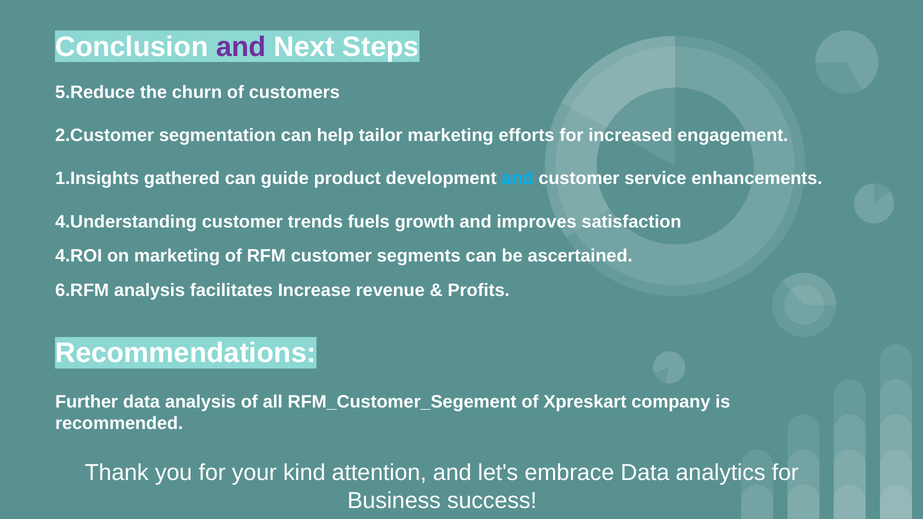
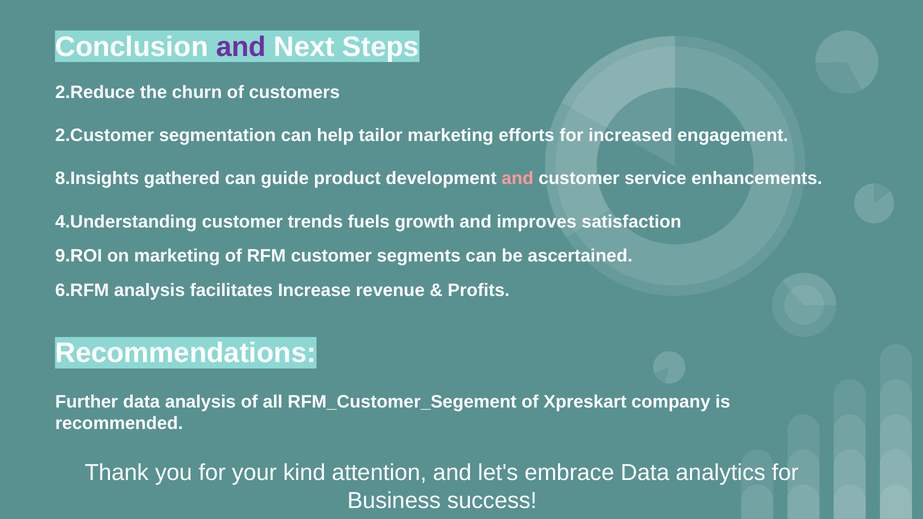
5.Reduce: 5.Reduce -> 2.Reduce (95, 92)
1.Insights: 1.Insights -> 8.Insights (97, 179)
and colour: light blue -> pink (518, 179)
4.ROI: 4.ROI -> 9.ROI (79, 256)
